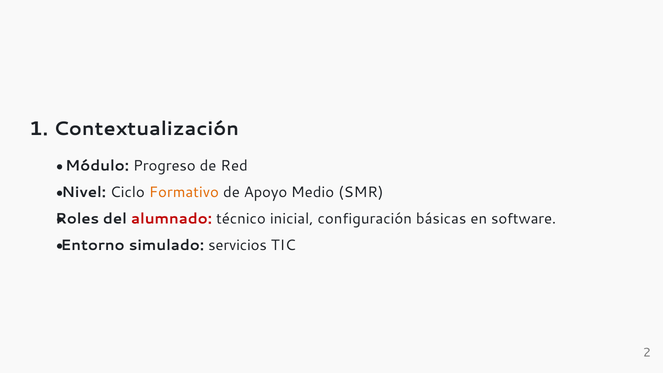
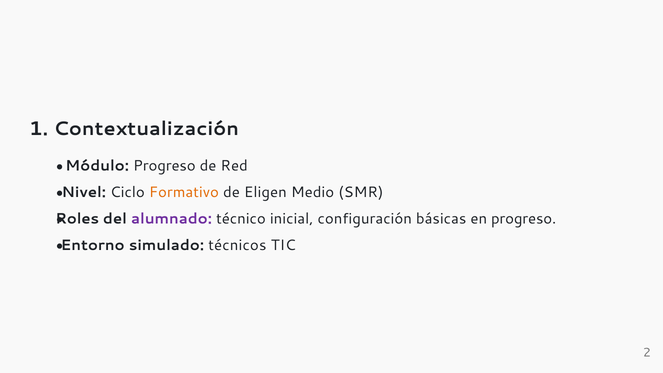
Apoyo: Apoyo -> Eligen (265, 192)
alumnado colour: red -> purple (171, 219)
en software: software -> progreso (524, 219)
servicios: servicios -> técnicos (237, 245)
